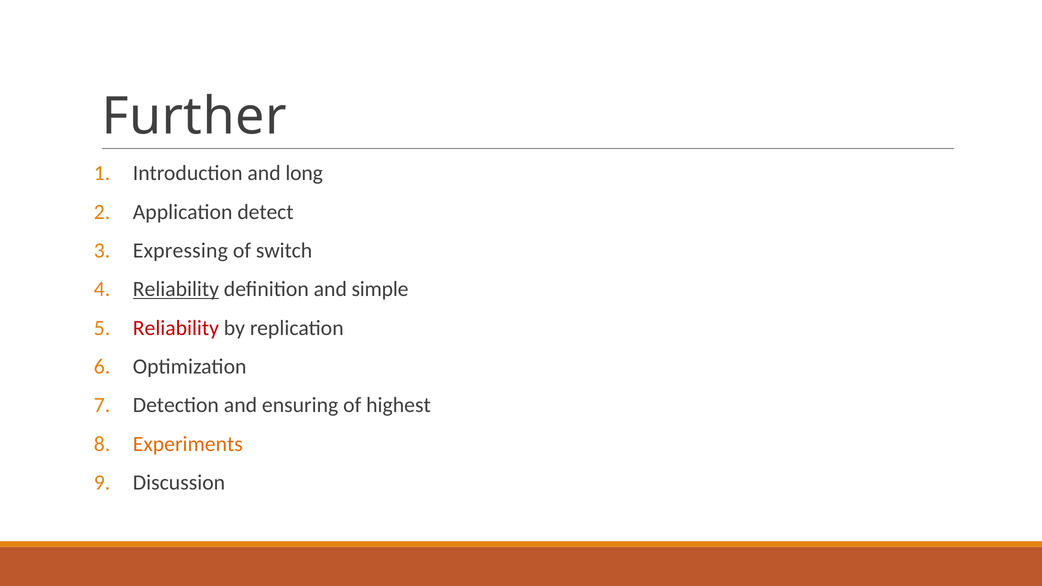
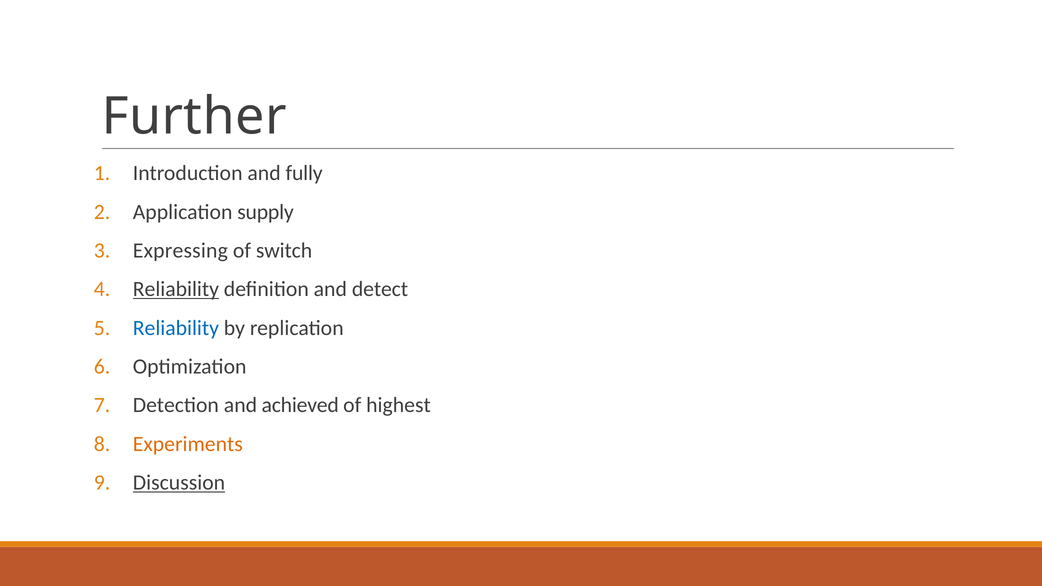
long: long -> fully (304, 173)
detect: detect -> supply (266, 212)
simple: simple -> detect (380, 289)
Reliability colour: red -> blue (176, 328)
ensuring: ensuring -> achieved (300, 405)
Discussion underline: none -> present (179, 483)
